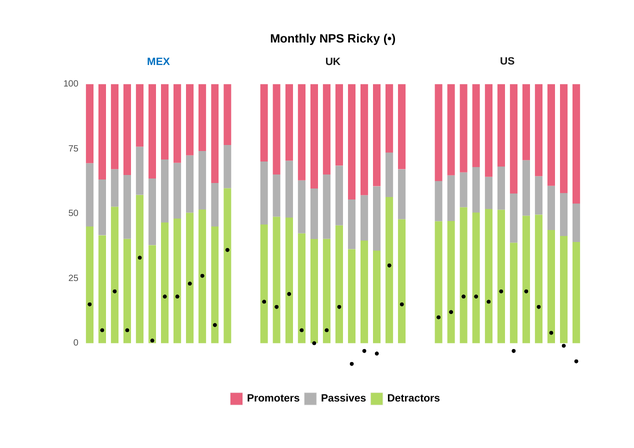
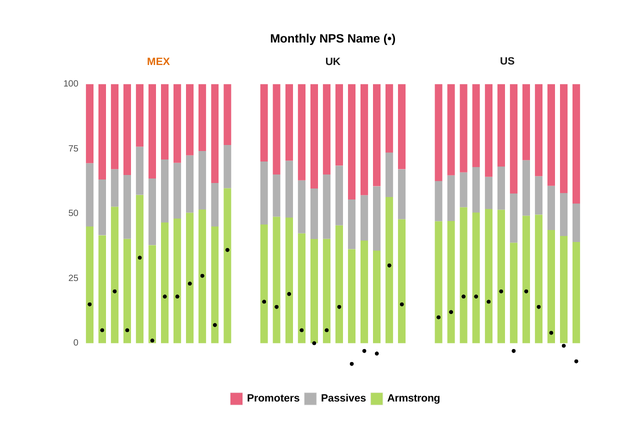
Ricky: Ricky -> Name (364, 39)
MEX colour: blue -> orange (159, 62)
Detractors: Detractors -> Armstrong (414, 399)
